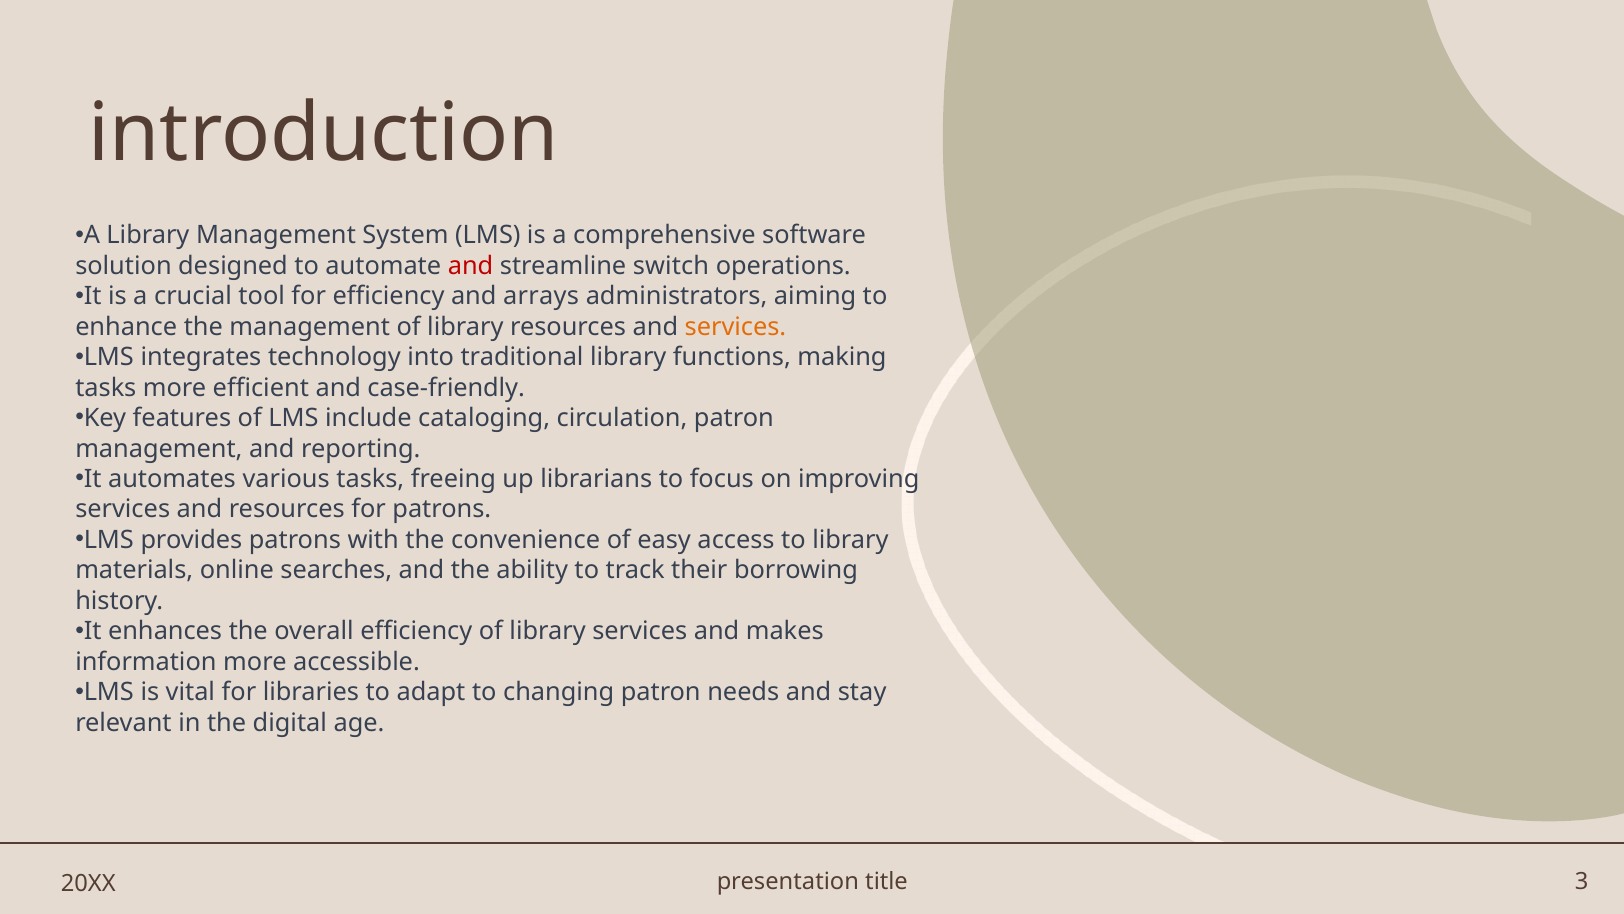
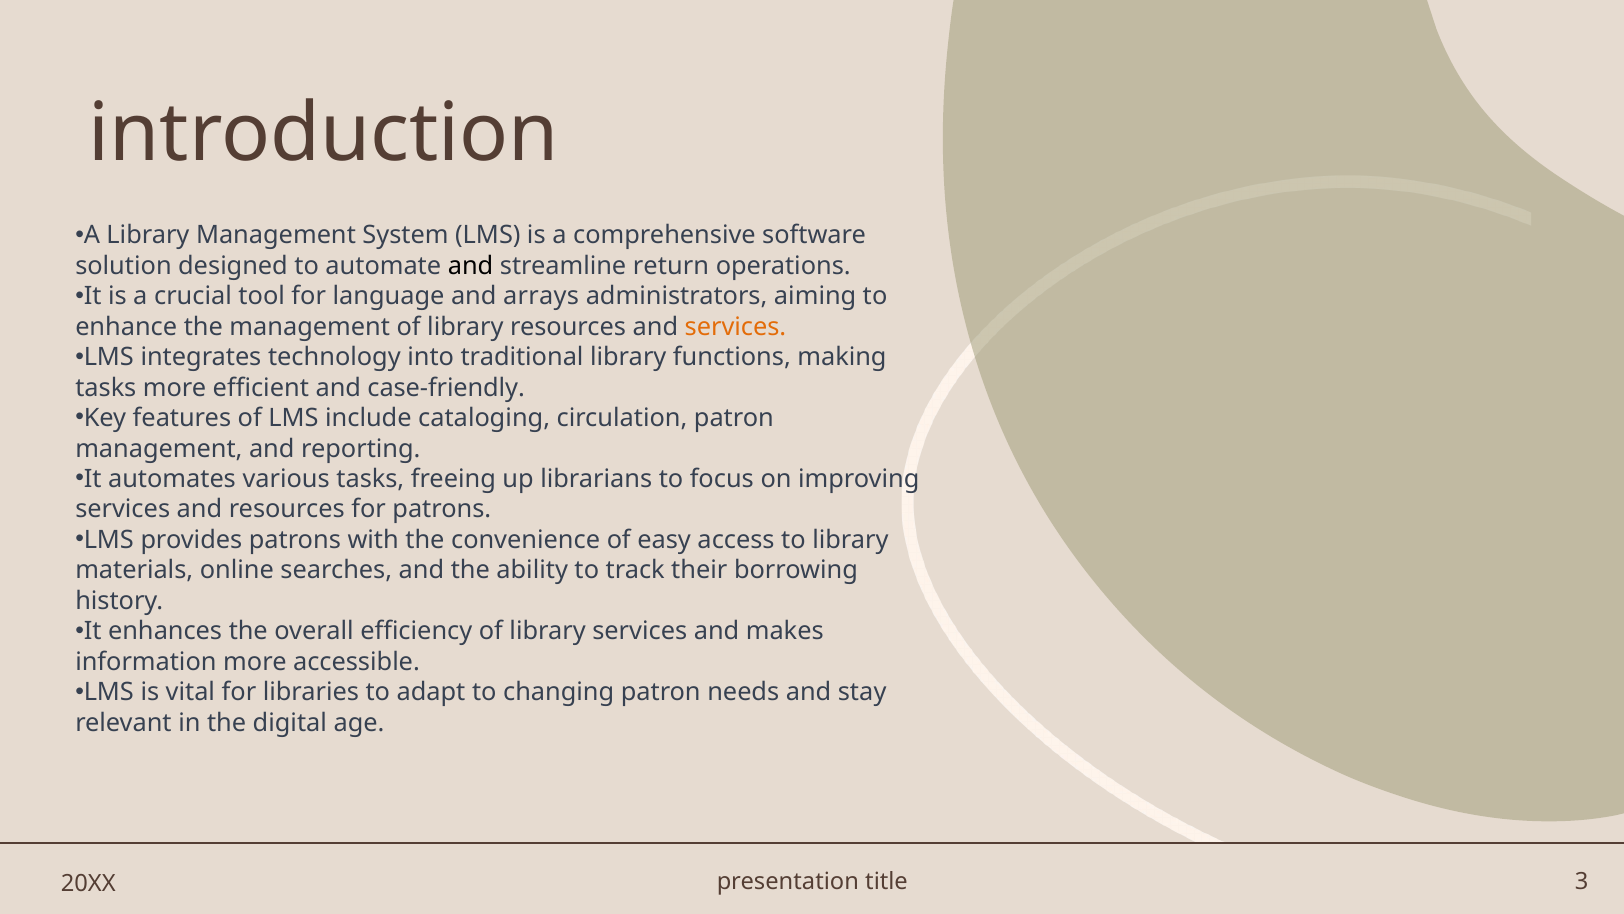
and colour: red -> black (471, 266)
switch: switch -> return (671, 266)
for efficiency: efficiency -> language (389, 296)
